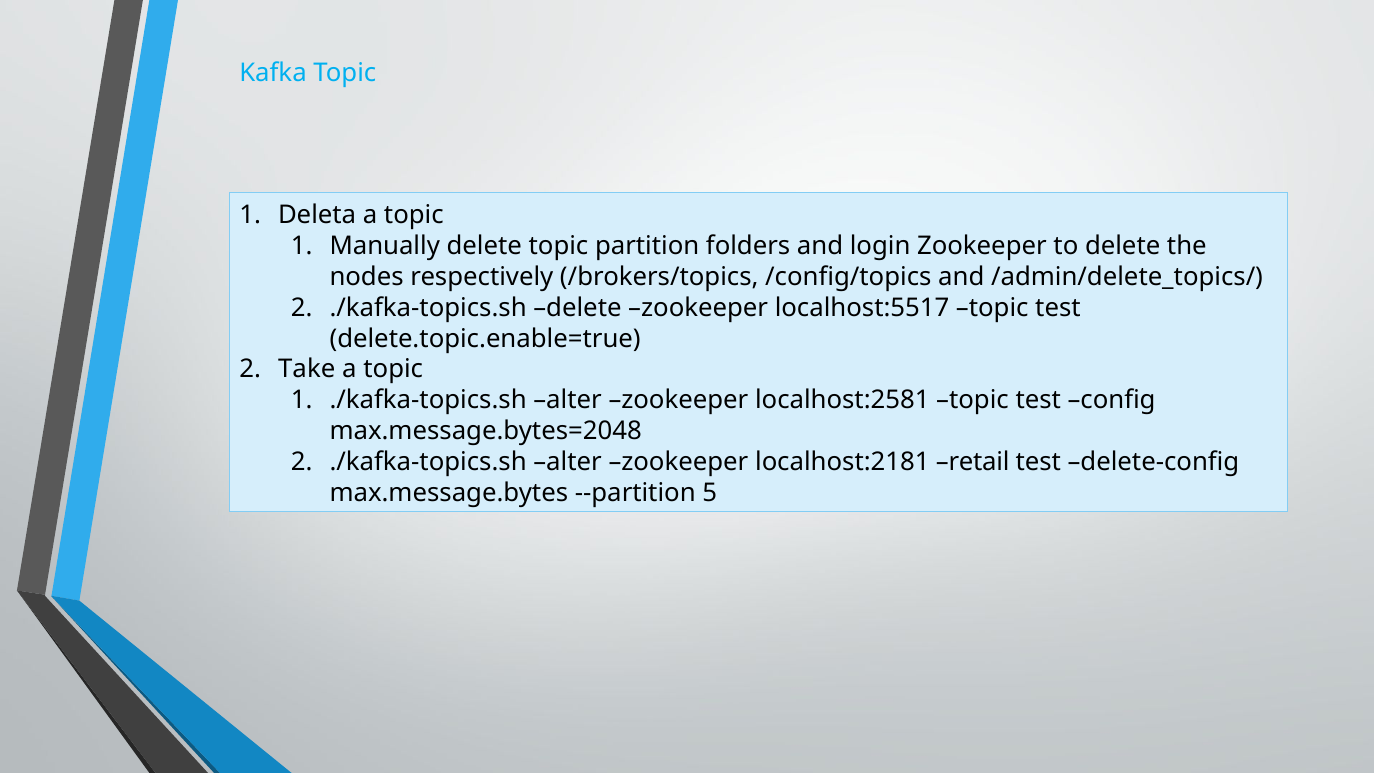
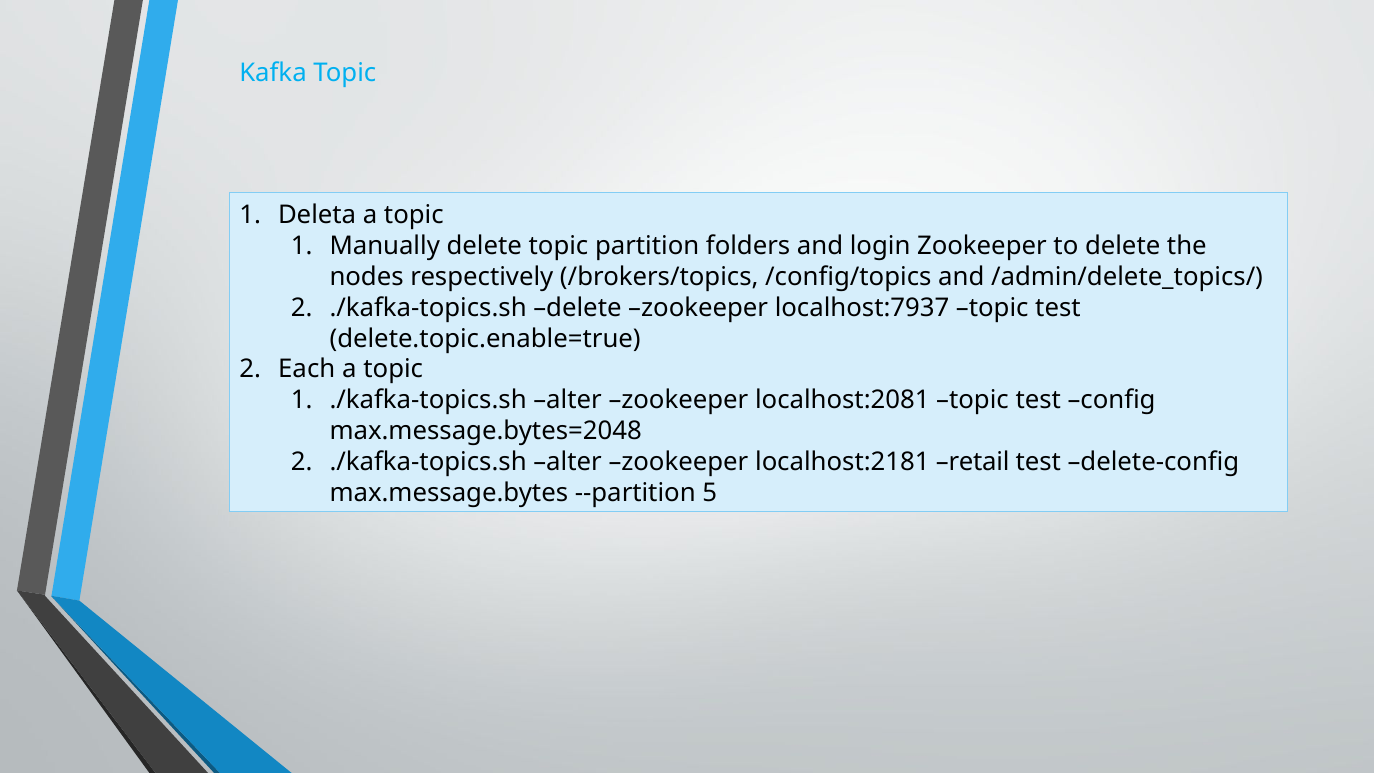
localhost:5517: localhost:5517 -> localhost:7937 (862, 308)
Take: Take -> Each (307, 369)
localhost:2581: localhost:2581 -> localhost:2081 (842, 400)
